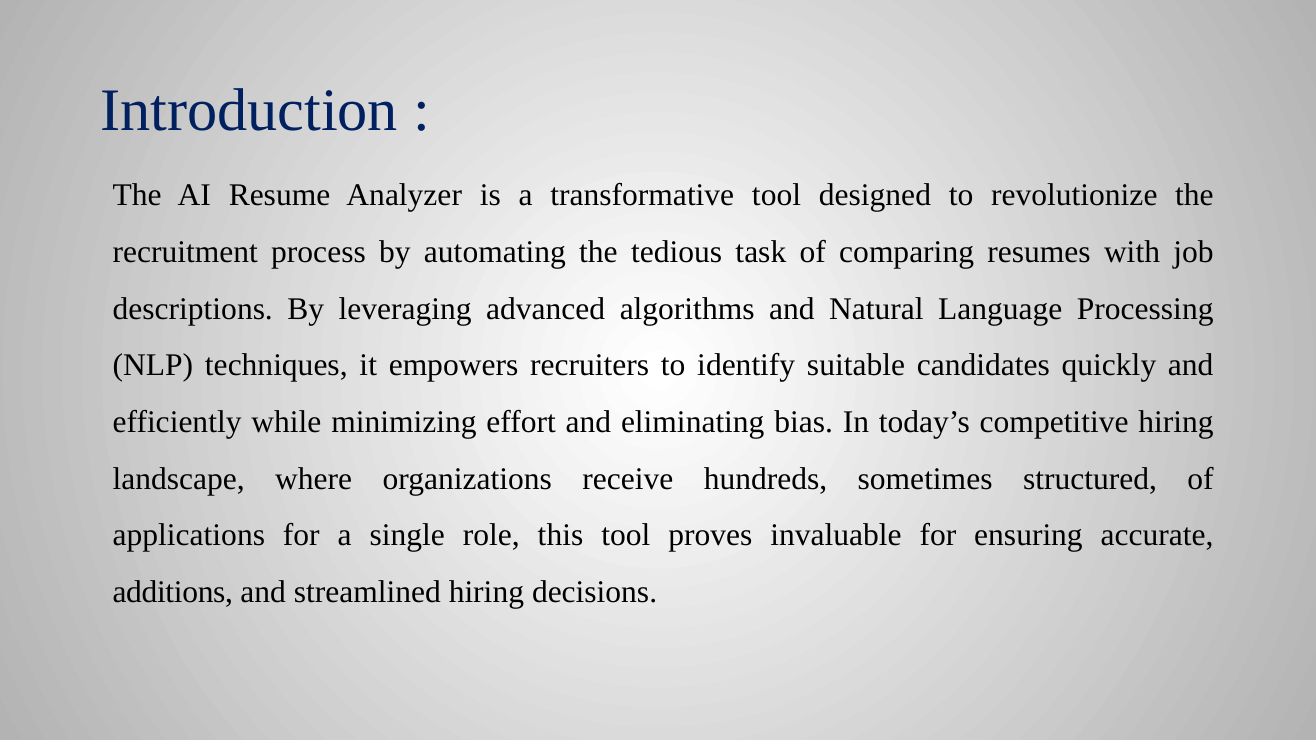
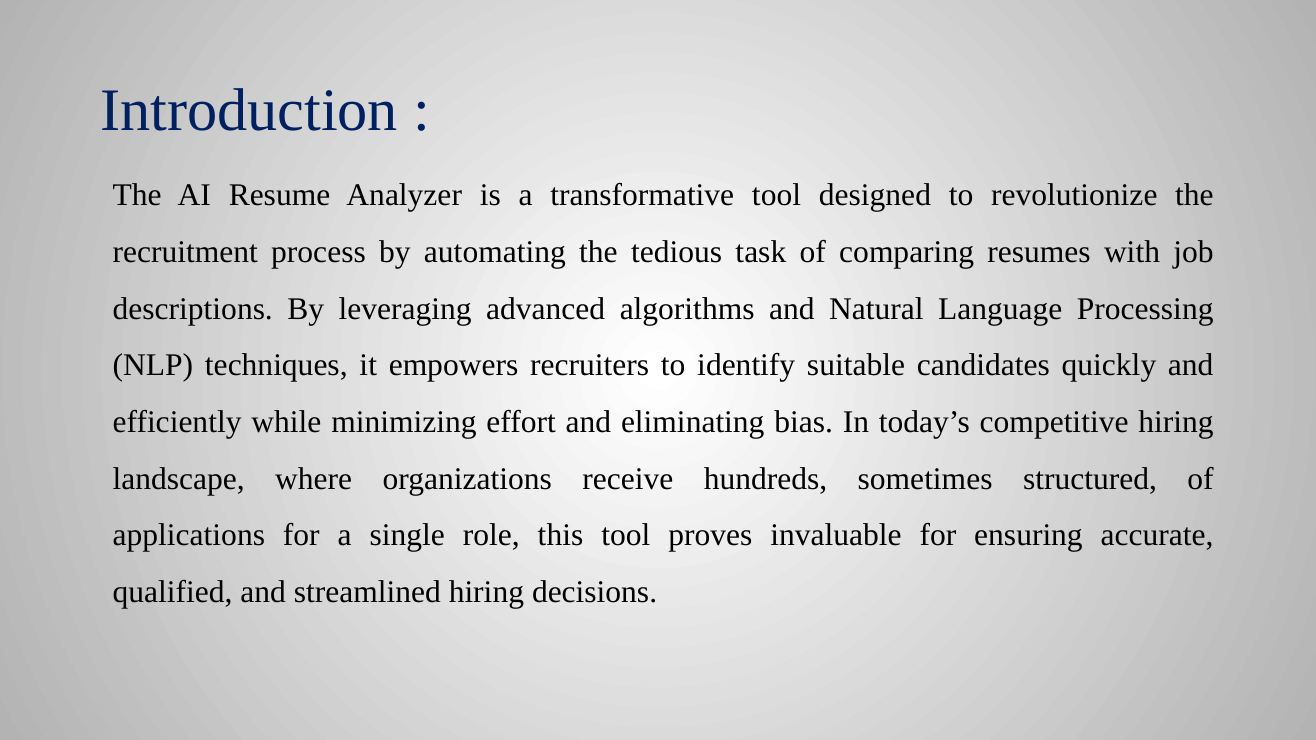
additions: additions -> qualified (173, 592)
